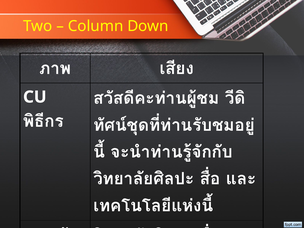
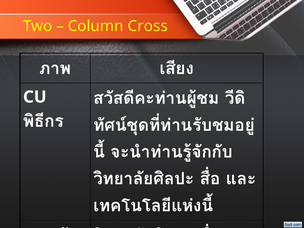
Down: Down -> Cross (148, 26)
